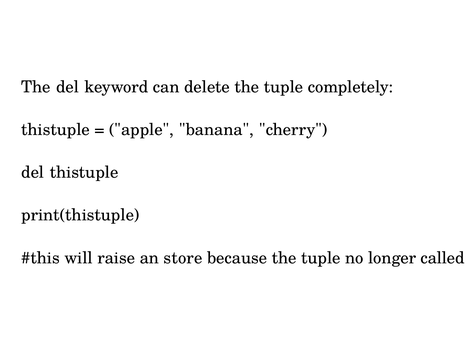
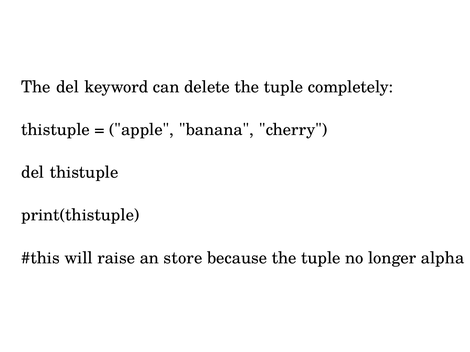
called: called -> alpha (443, 258)
